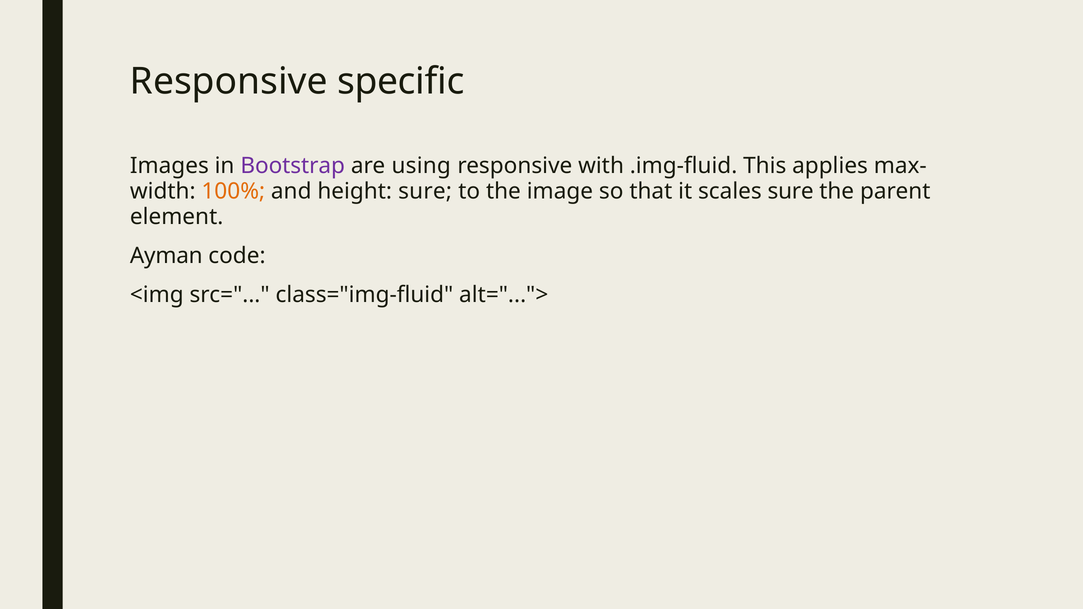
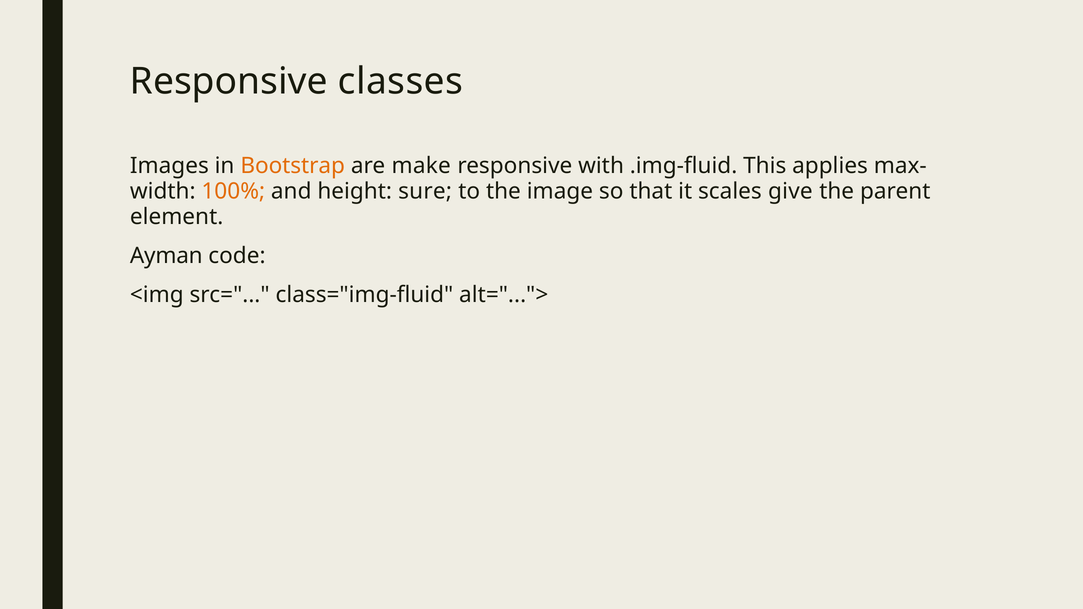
specific: specific -> classes (400, 81)
Bootstrap colour: purple -> orange (293, 166)
using: using -> make (421, 166)
scales sure: sure -> give (790, 191)
